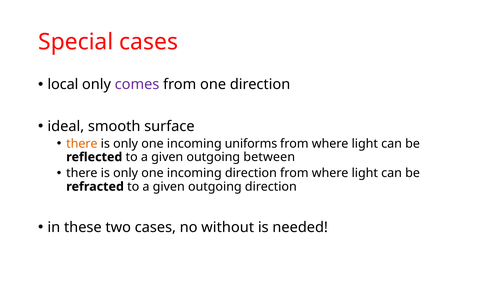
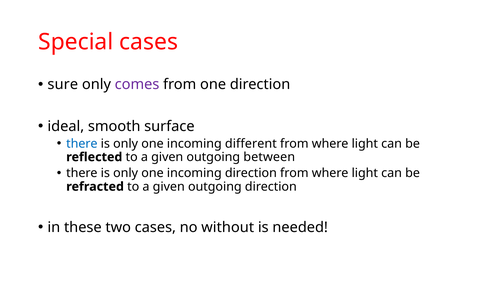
local: local -> sure (63, 85)
there colour: orange -> blue (82, 144)
uniforms: uniforms -> different (251, 144)
